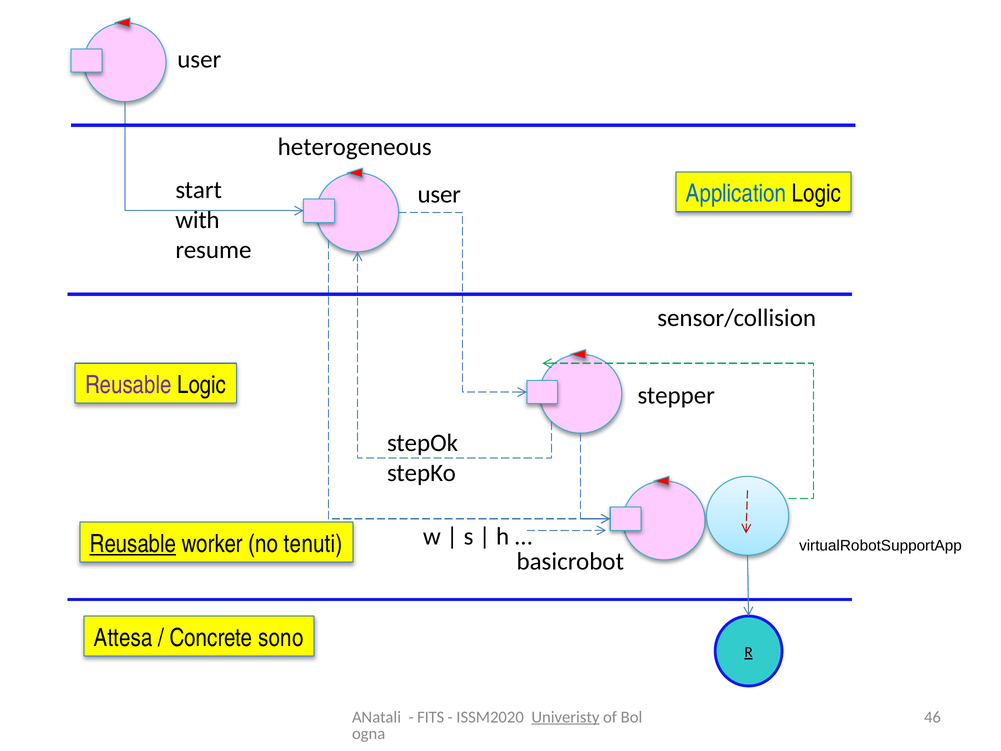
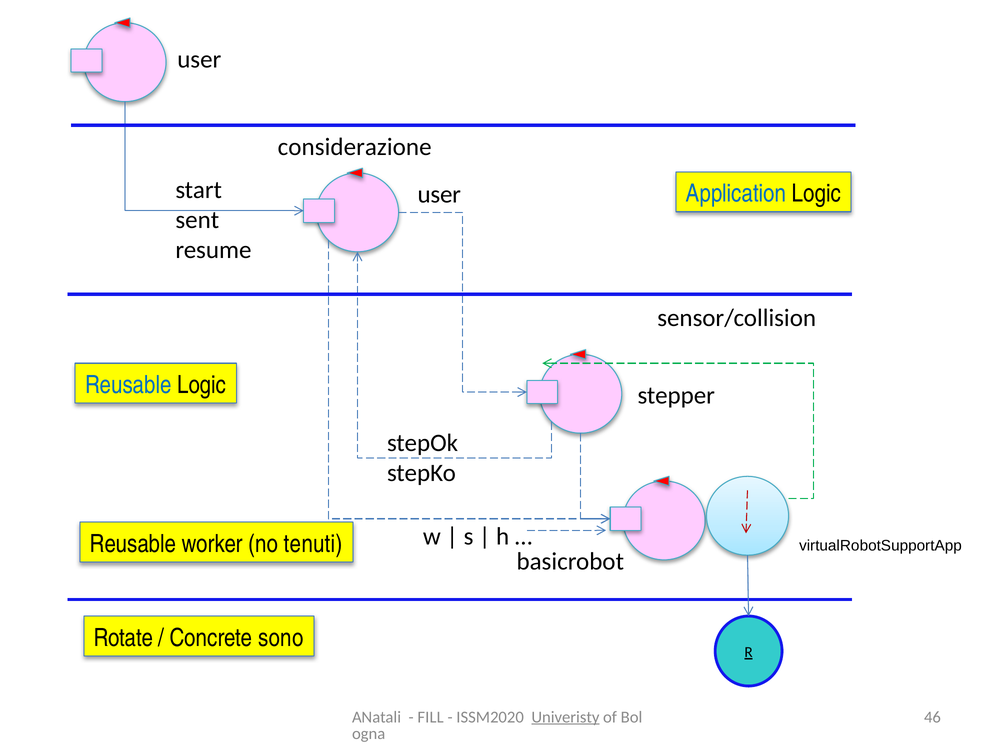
heterogeneous: heterogeneous -> considerazione (355, 147)
with: with -> sent (197, 220)
Reusable colour: purple -> blue (128, 385)
Reusable underline: present -> none (133, 544)
Attesa: Attesa -> Rotate (123, 638)
FITS: FITS -> FILL (431, 717)
